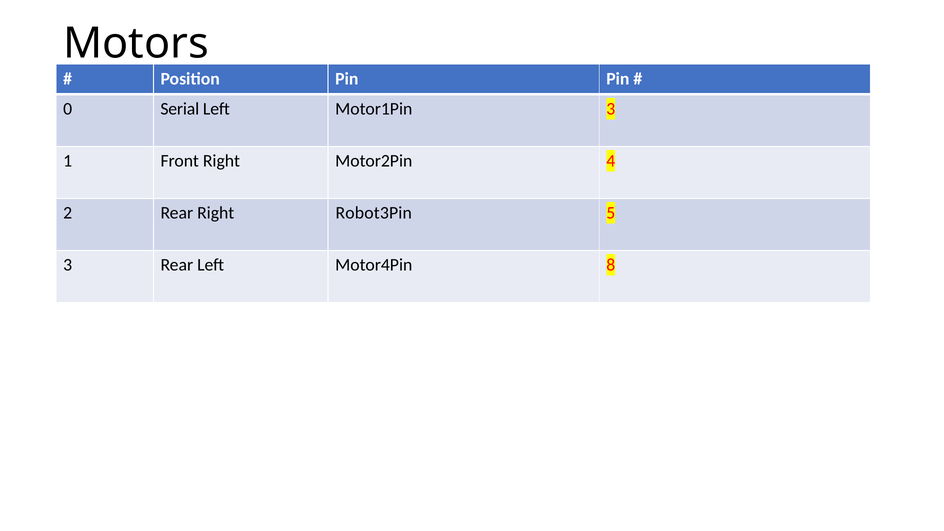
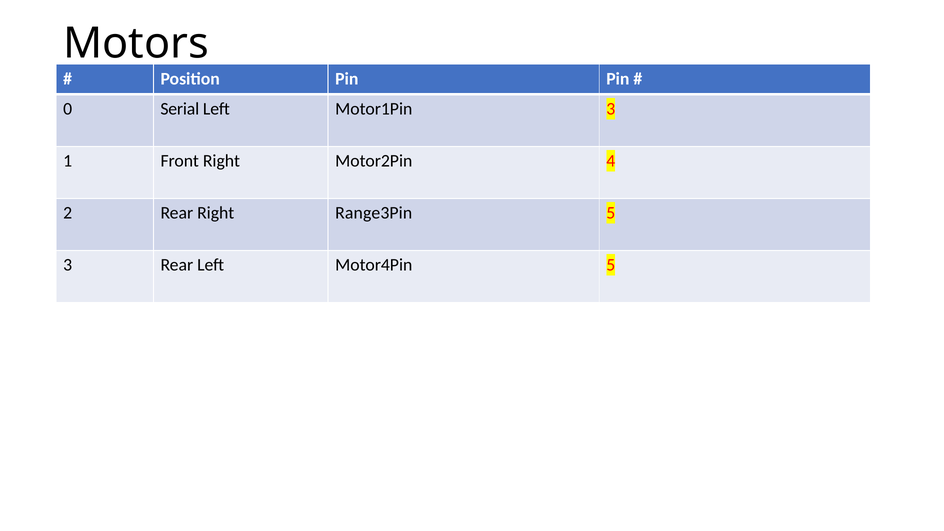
Robot3Pin: Robot3Pin -> Range3Pin (374, 213)
Motor4Pin 8: 8 -> 5 (611, 265)
